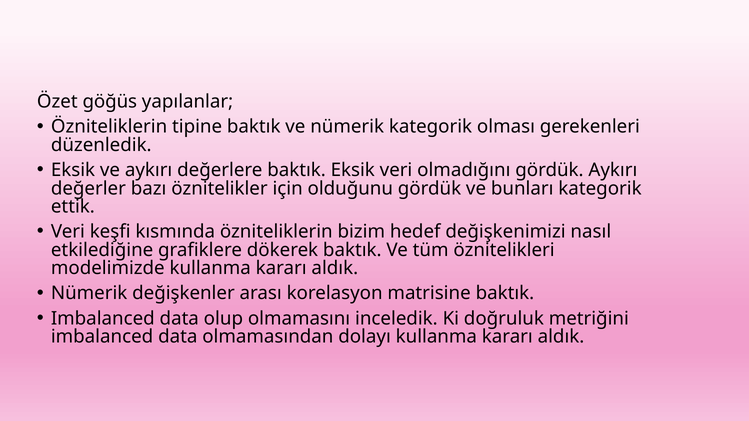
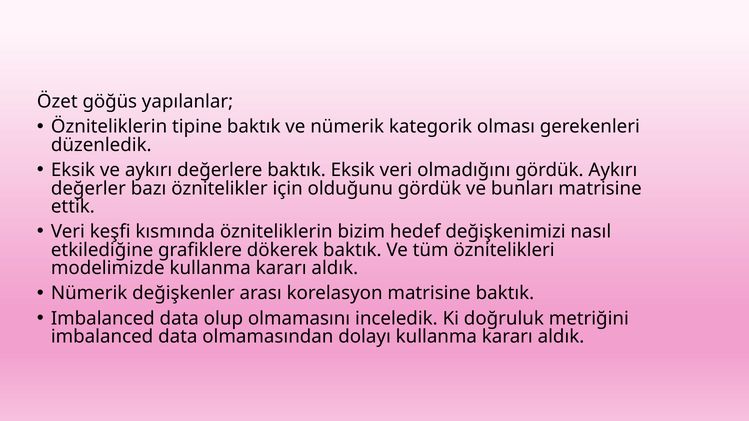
bunları kategorik: kategorik -> matrisine (600, 189)
